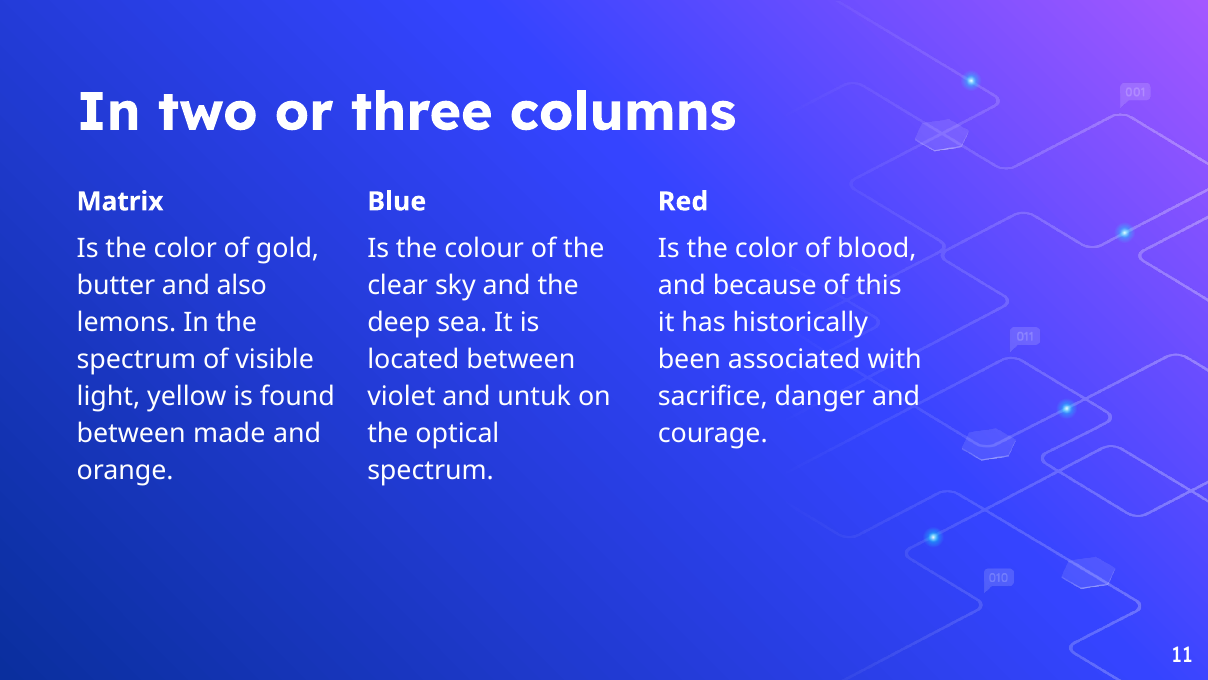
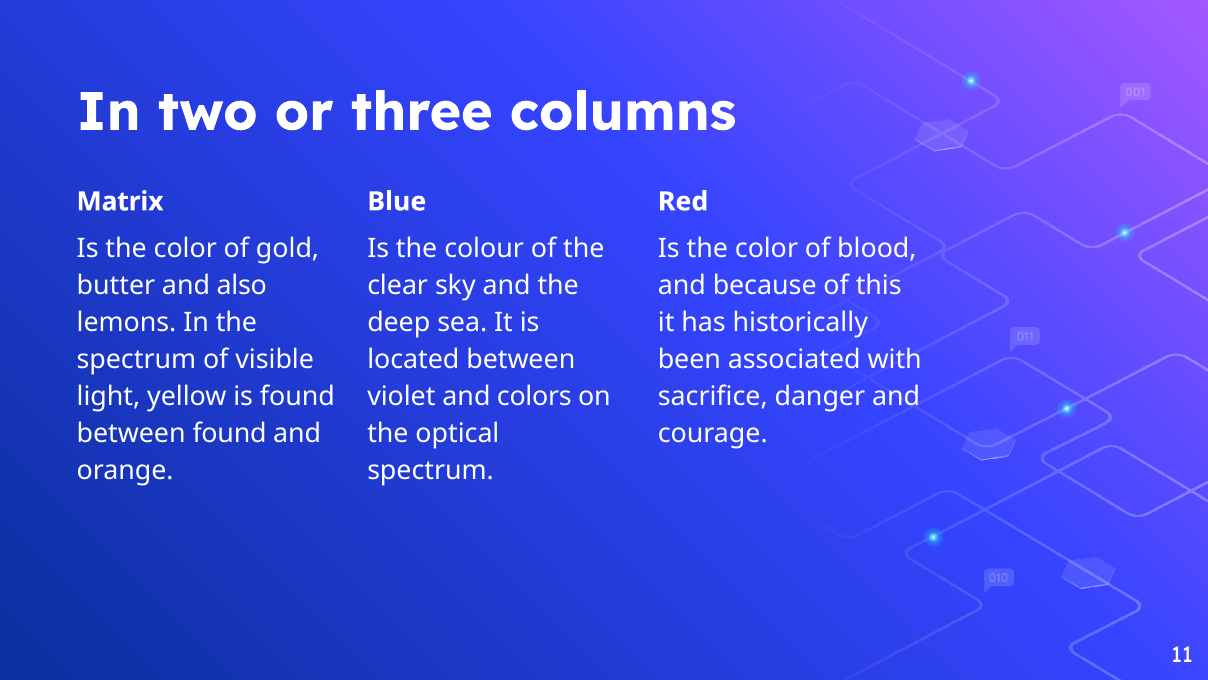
untuk: untuk -> colors (534, 397)
between made: made -> found (230, 434)
